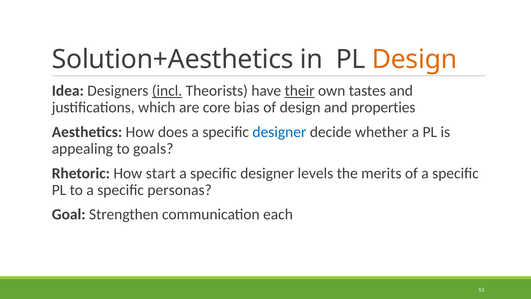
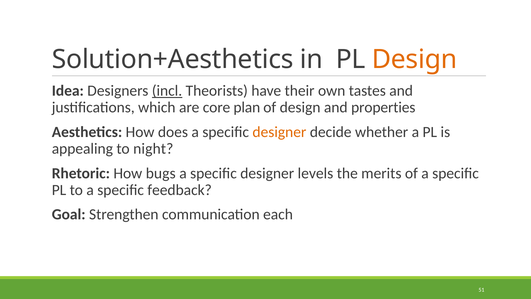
their underline: present -> none (300, 91)
bias: bias -> plan (247, 107)
designer colour: blue -> orange (279, 132)
goals: goals -> night (153, 149)
start: start -> bugs (161, 173)
personas: personas -> feedback (180, 190)
